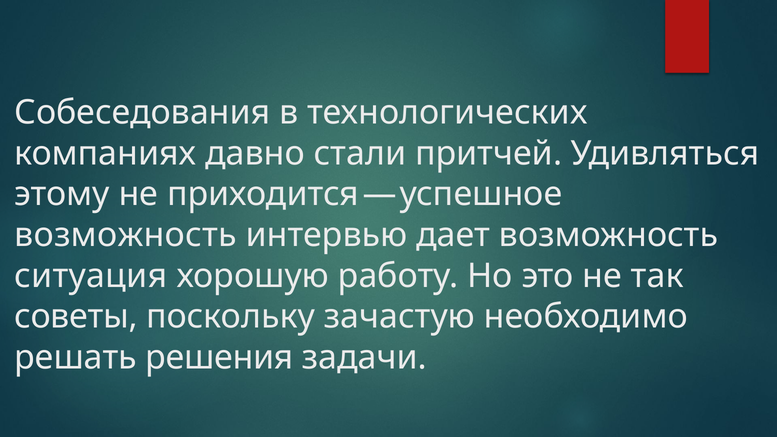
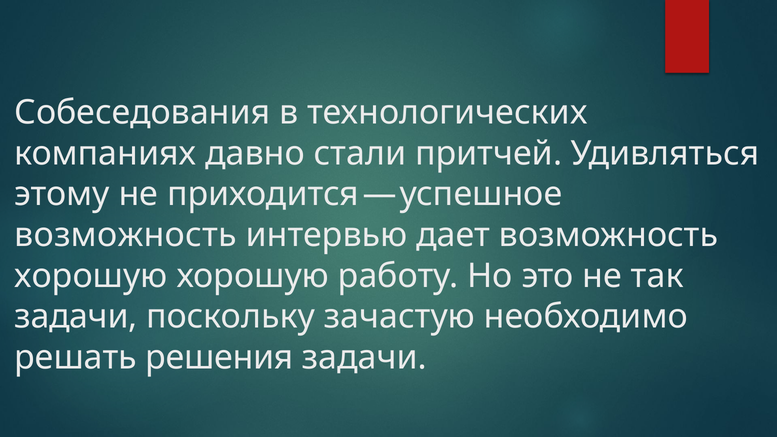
ситуация: ситуация -> хорошую (91, 276)
советы: советы -> задачи (76, 317)
